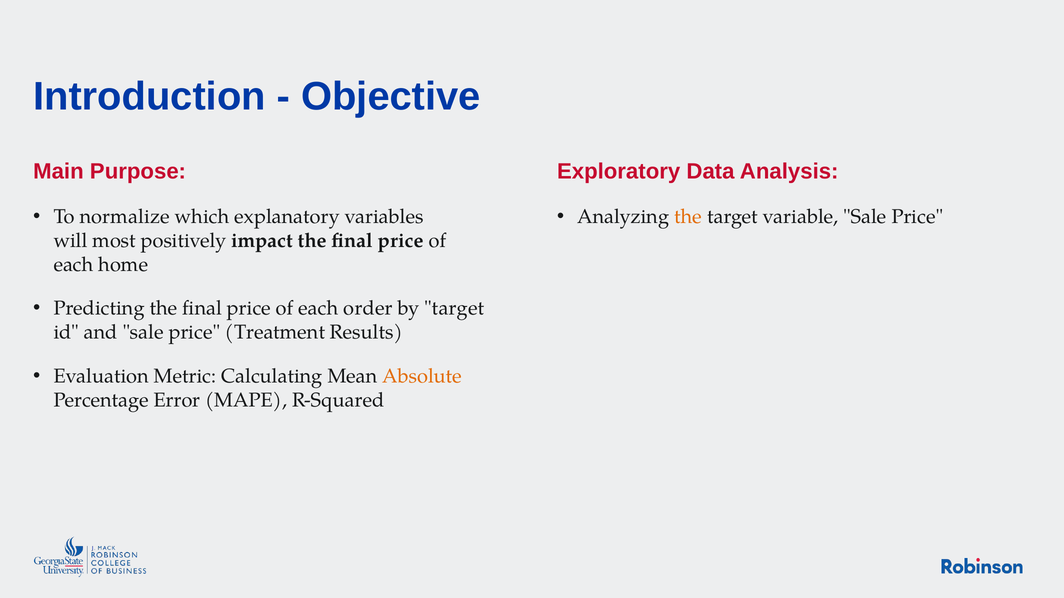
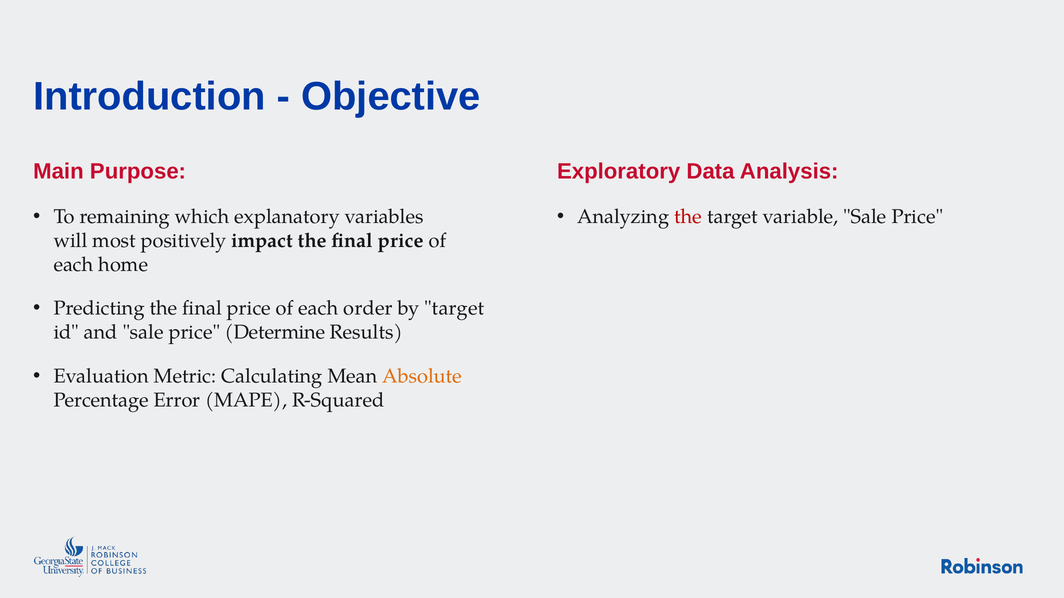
normalize: normalize -> remaining (125, 217)
the colour: orange -> red (688, 217)
Treatment: Treatment -> Determine (275, 333)
